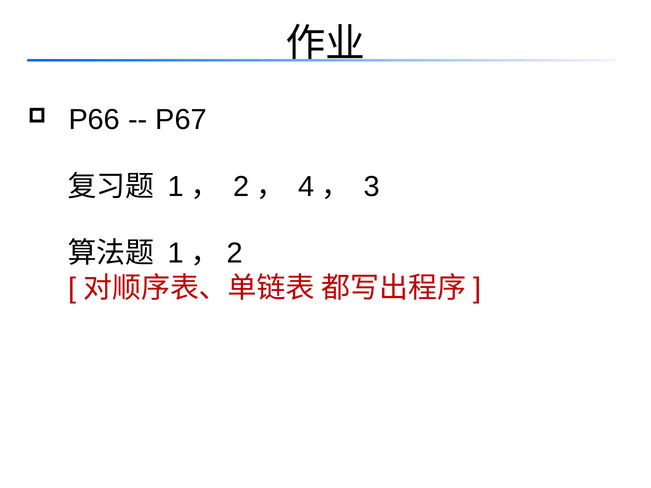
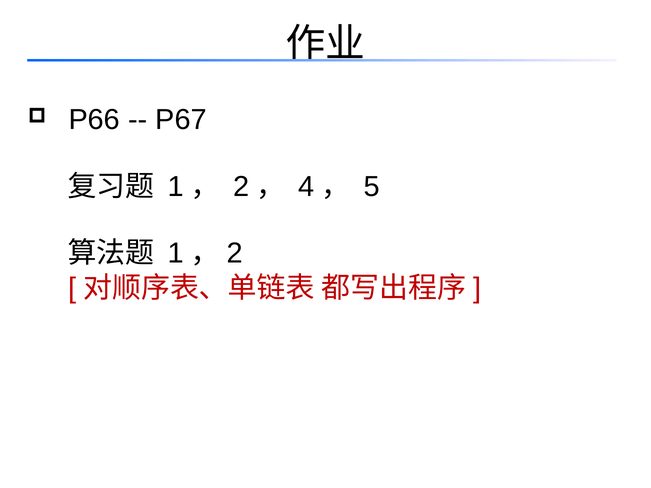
3: 3 -> 5 (372, 187)
